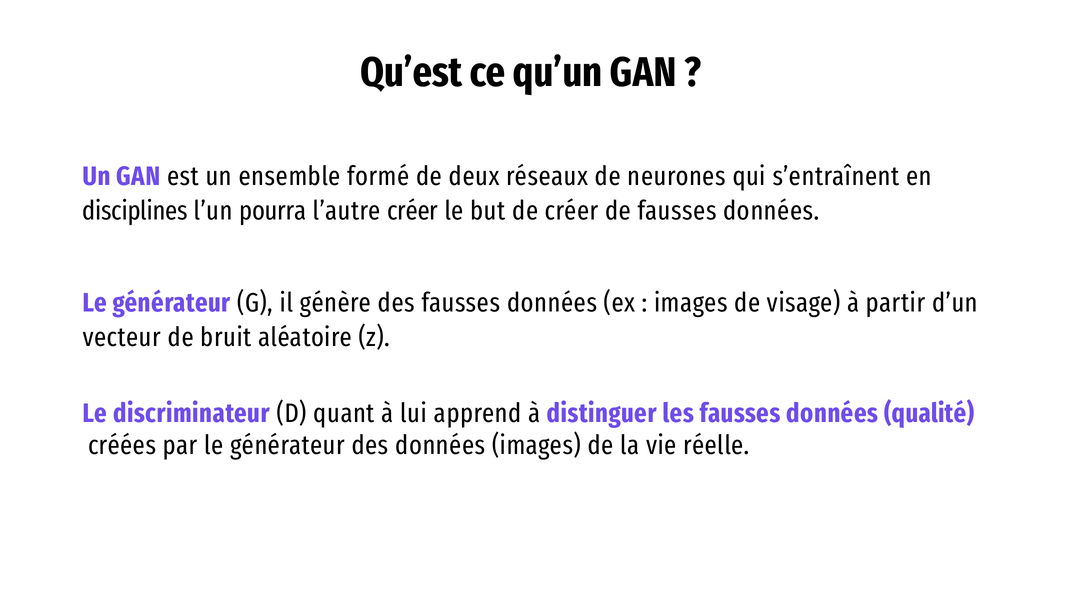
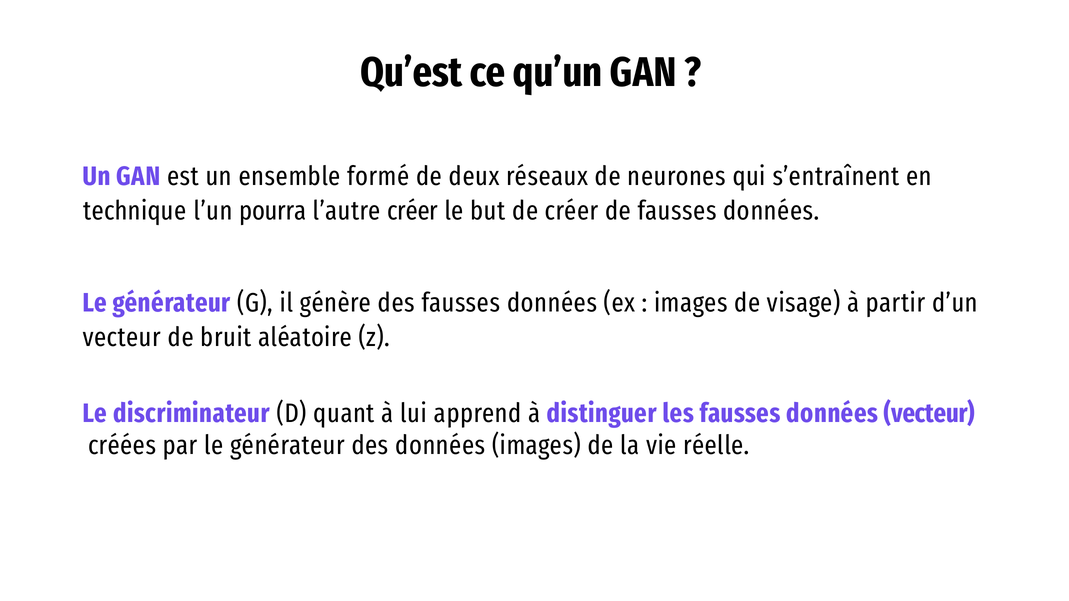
disciplines: disciplines -> technique (135, 211)
données qualité: qualité -> vecteur (929, 413)
